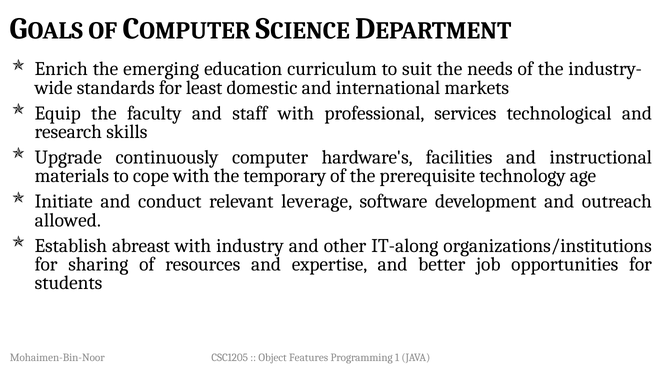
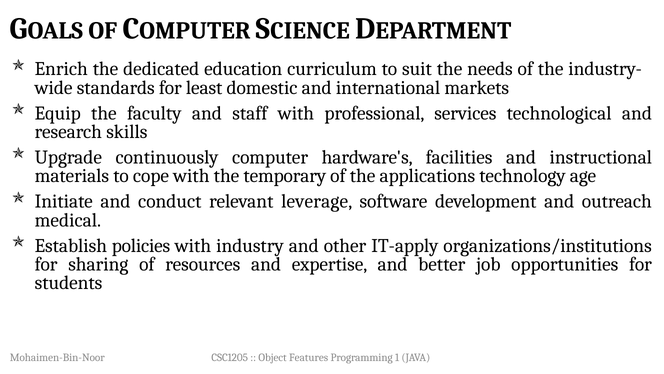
emerging: emerging -> dedicated (161, 69)
prerequisite: prerequisite -> applications (427, 176)
allowed: allowed -> medical (68, 220)
abreast: abreast -> policies (141, 245)
IT-along: IT-along -> IT-apply (405, 245)
